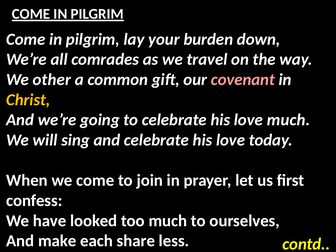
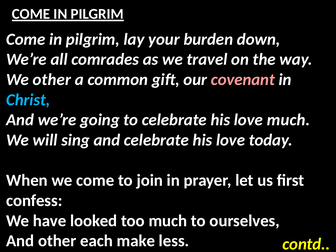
Christ colour: yellow -> light blue (28, 100)
And make: make -> other (57, 241)
share: share -> make (136, 241)
